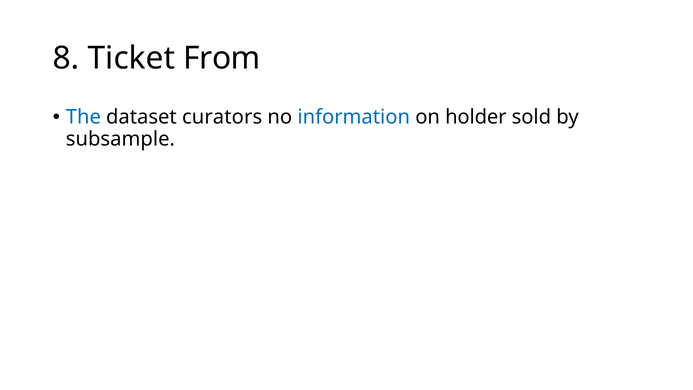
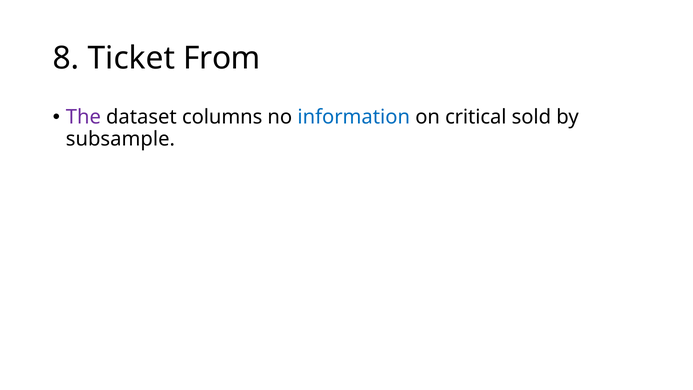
The colour: blue -> purple (83, 117)
curators: curators -> columns (222, 117)
holder: holder -> critical (476, 117)
